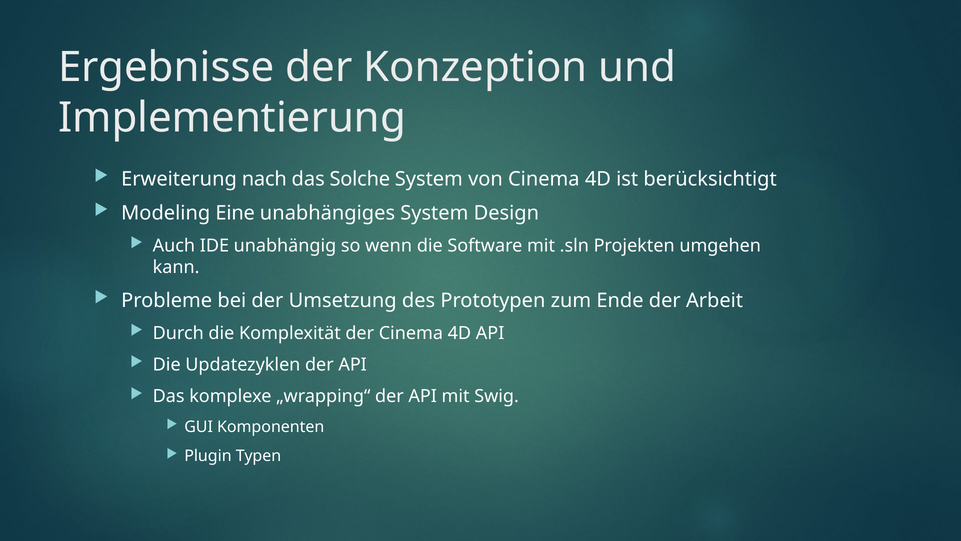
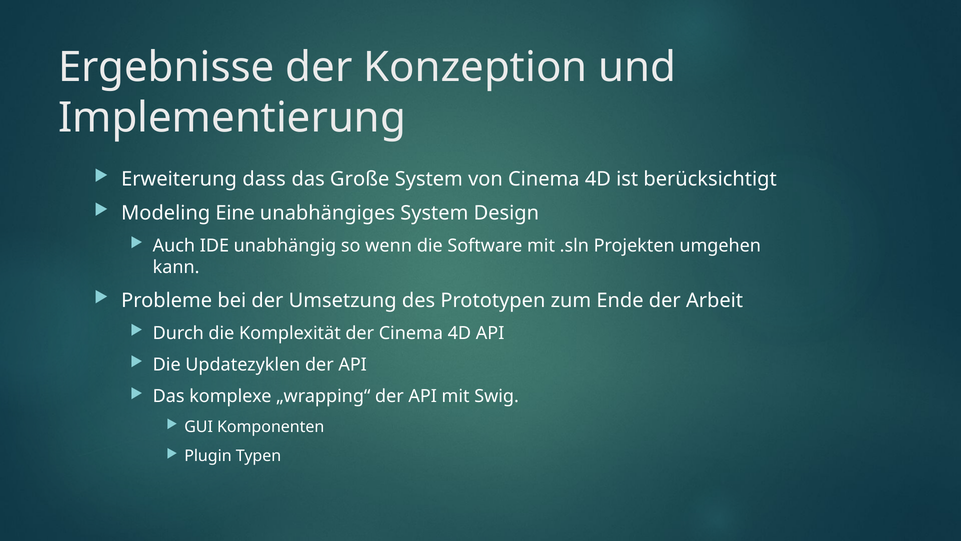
nach: nach -> dass (264, 179)
Solche: Solche -> Große (360, 179)
